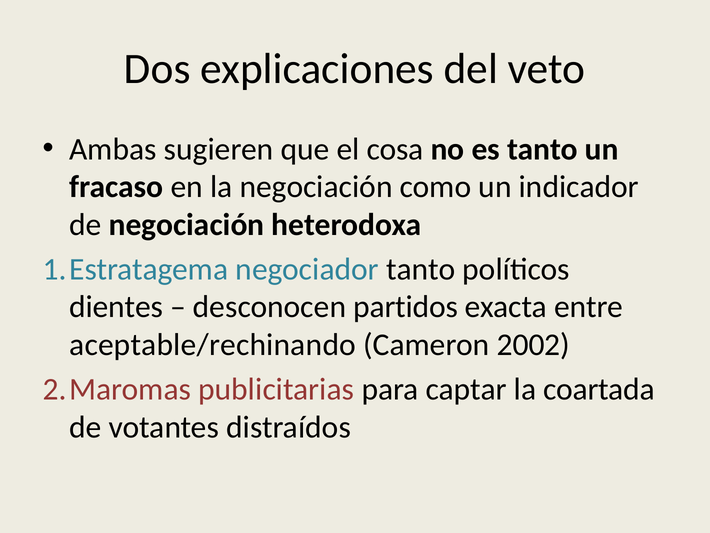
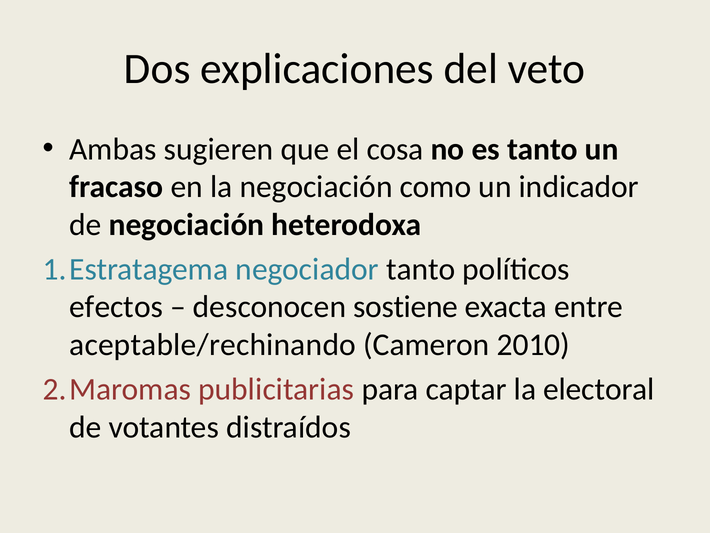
dientes: dientes -> efectos (116, 307)
partidos: partidos -> sostiene (406, 307)
2002: 2002 -> 2010 (533, 345)
coartada: coartada -> electoral (599, 389)
